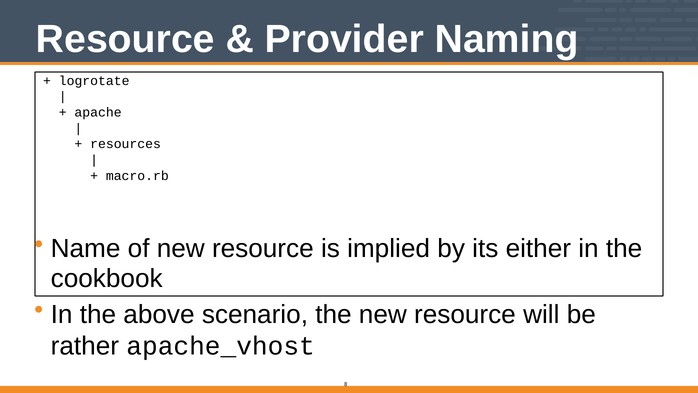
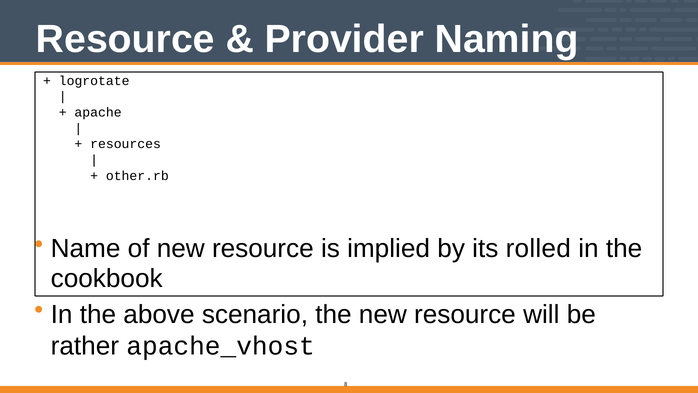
macro.rb: macro.rb -> other.rb (137, 176)
either: either -> rolled (538, 249)
